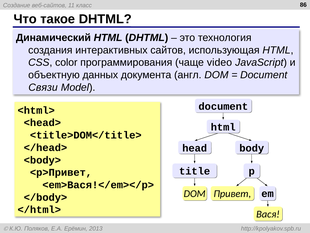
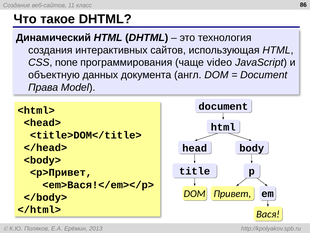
color: color -> none (66, 62)
Связи: Связи -> Права (43, 87)
